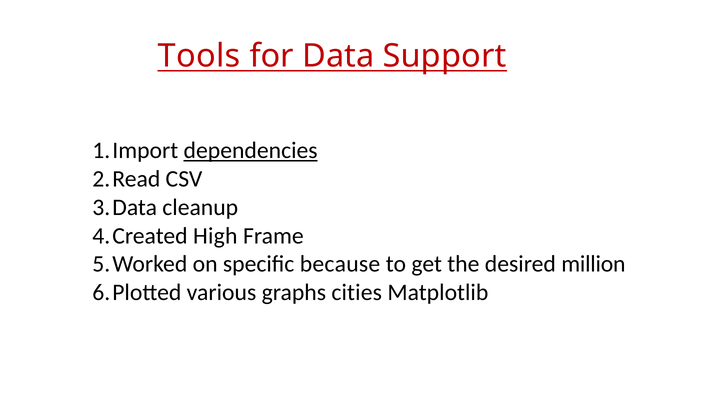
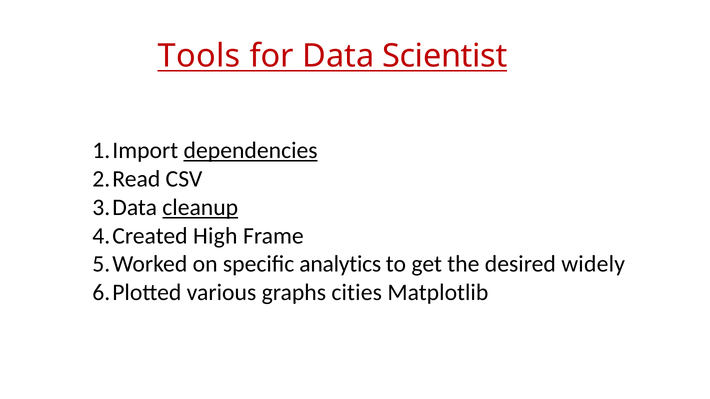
Support: Support -> Scientist (445, 56)
cleanup underline: none -> present (200, 208)
because: because -> analytics (340, 264)
million: million -> widely (593, 264)
